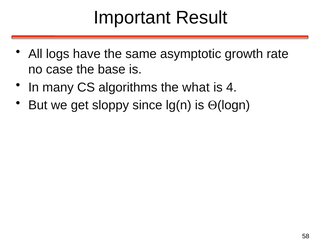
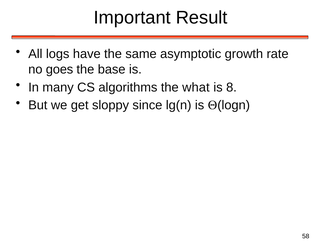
case: case -> goes (60, 69)
4: 4 -> 8 (231, 87)
